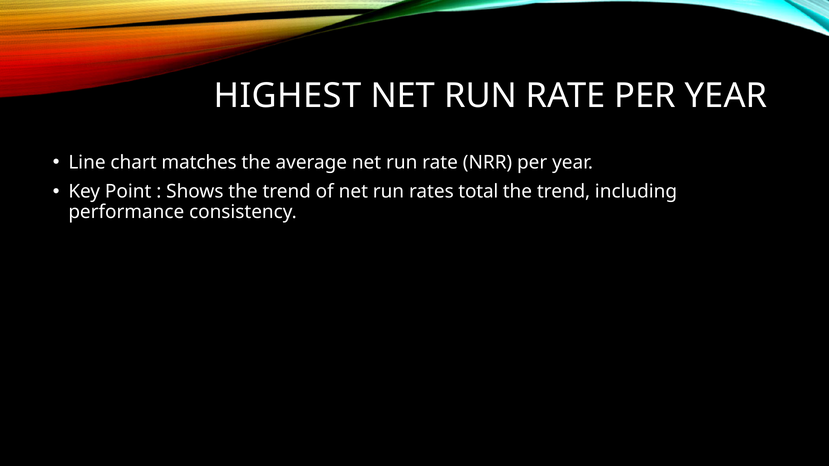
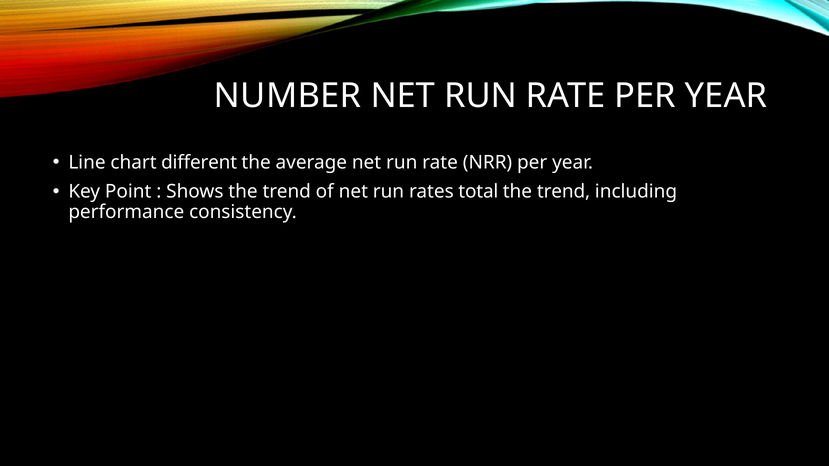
HIGHEST: HIGHEST -> NUMBER (288, 96)
matches: matches -> different (199, 162)
